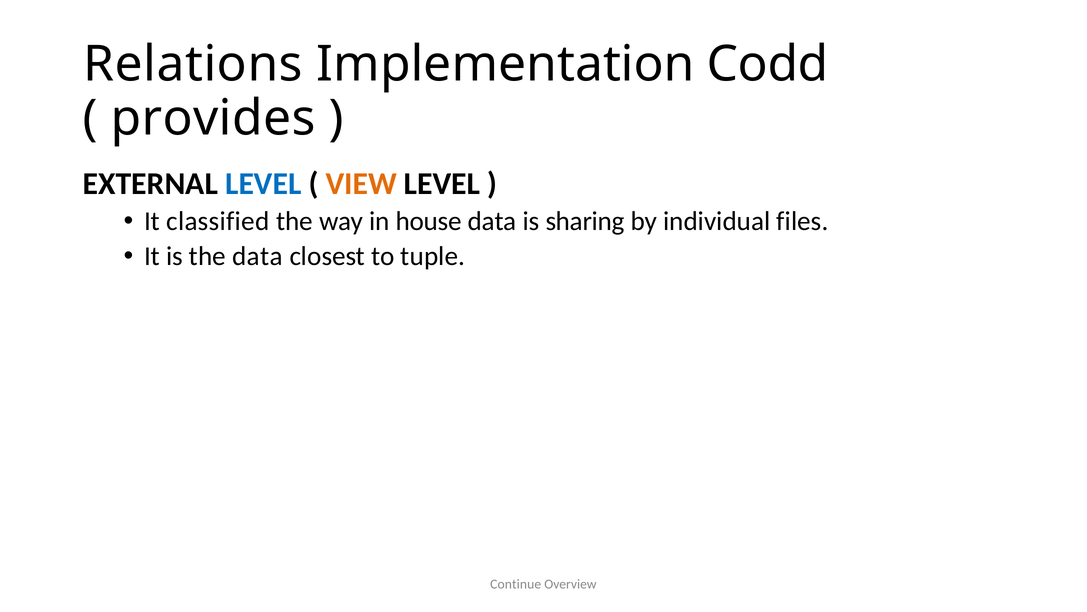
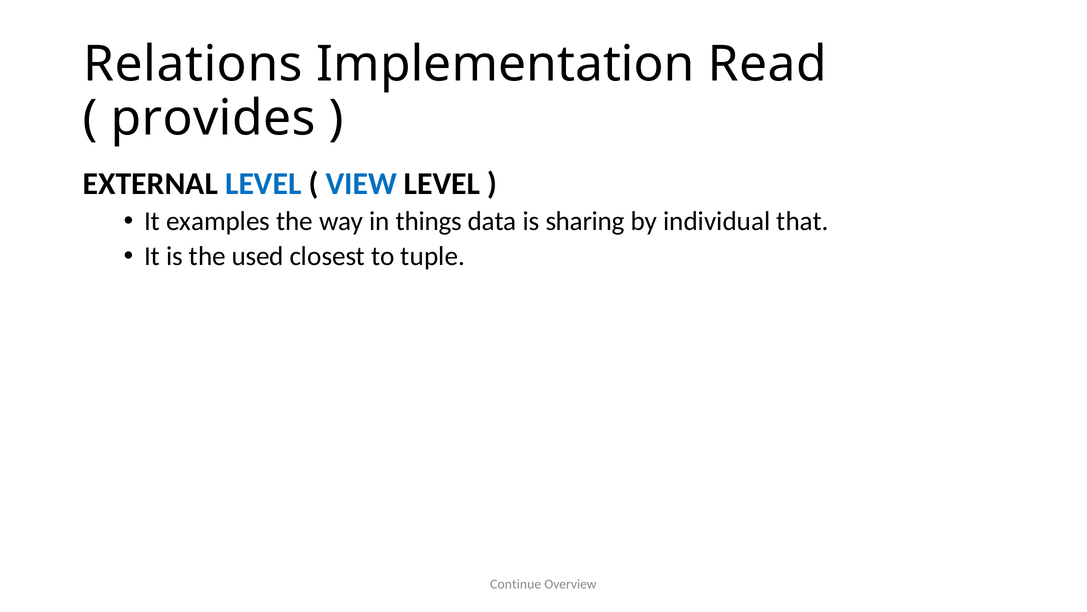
Codd: Codd -> Read (767, 64)
VIEW colour: orange -> blue (361, 184)
classified: classified -> examples (218, 221)
house: house -> things (429, 221)
files: files -> that (803, 221)
the data: data -> used (258, 256)
